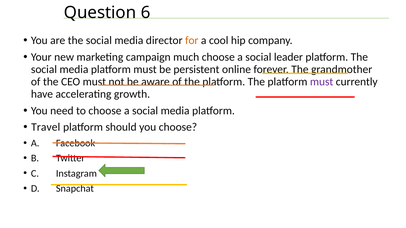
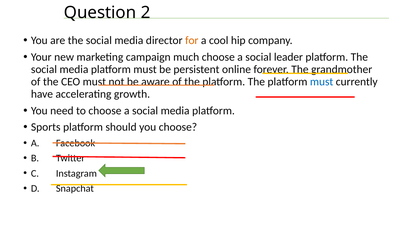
6: 6 -> 2 (146, 13)
must colour: purple -> blue (322, 82)
Travel: Travel -> Sports (46, 127)
